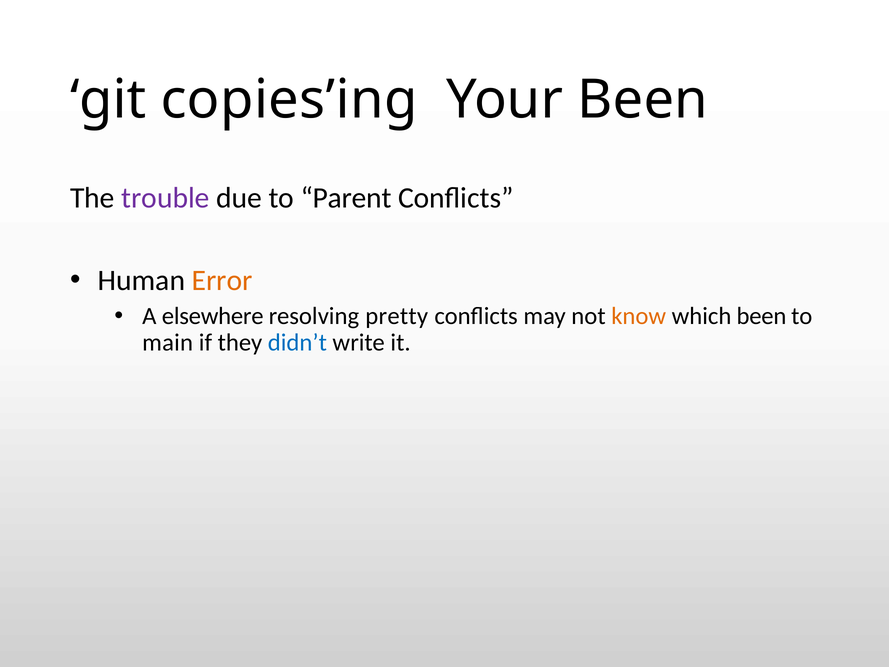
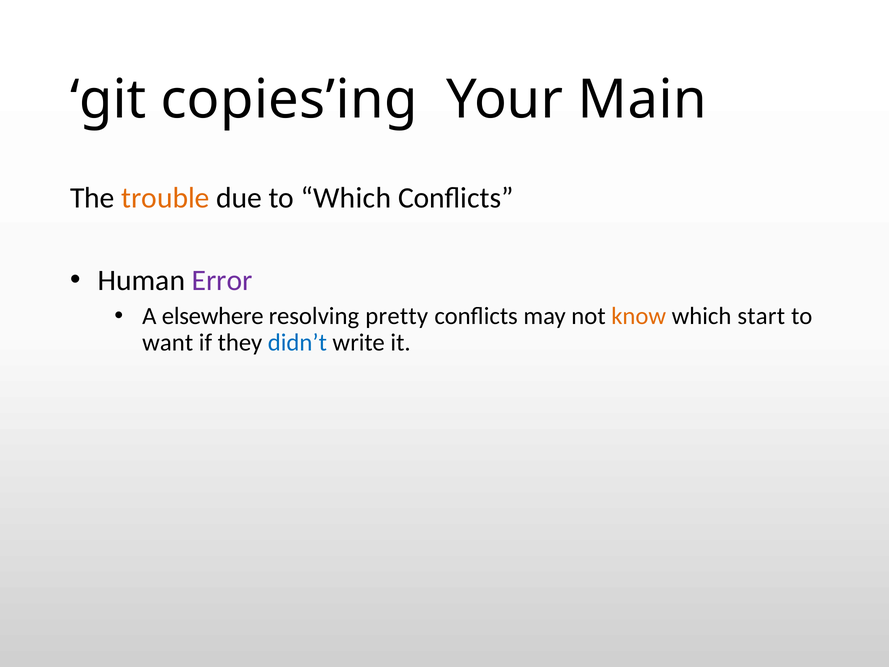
Your Been: Been -> Main (642, 100)
trouble colour: purple -> orange (165, 198)
to Parent: Parent -> Which (346, 198)
Error colour: orange -> purple (222, 280)
which been: been -> start (761, 316)
main: main -> want (168, 343)
